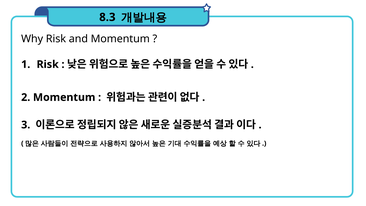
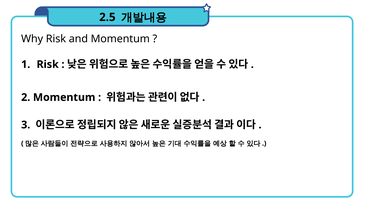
8.3: 8.3 -> 2.5 (107, 17)
